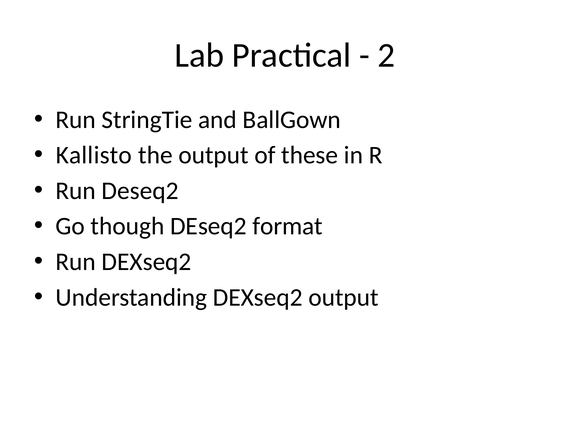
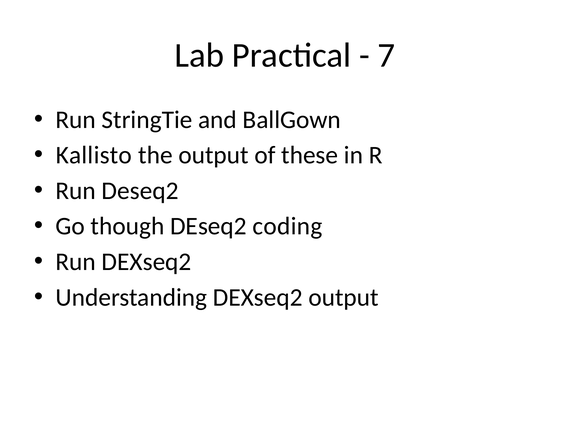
2: 2 -> 7 (386, 55)
format: format -> coding (287, 226)
